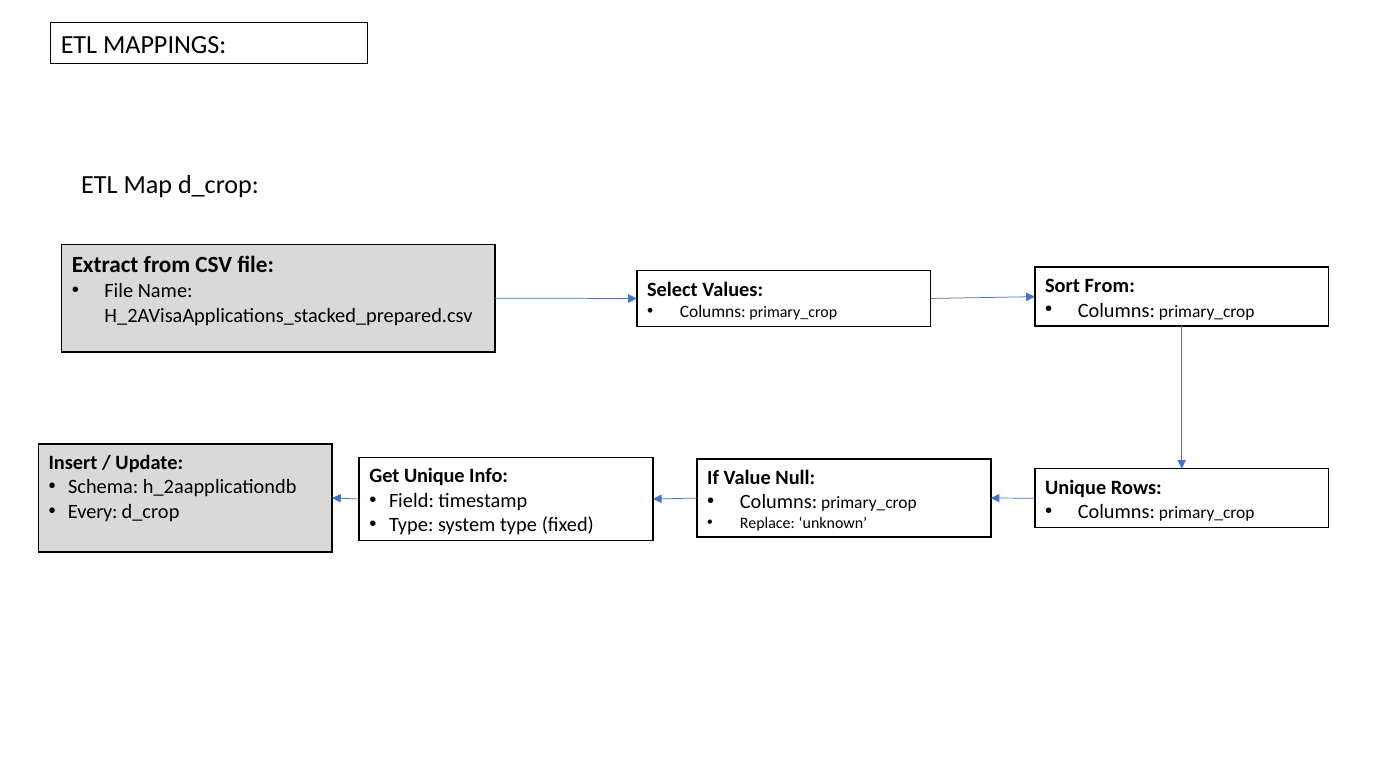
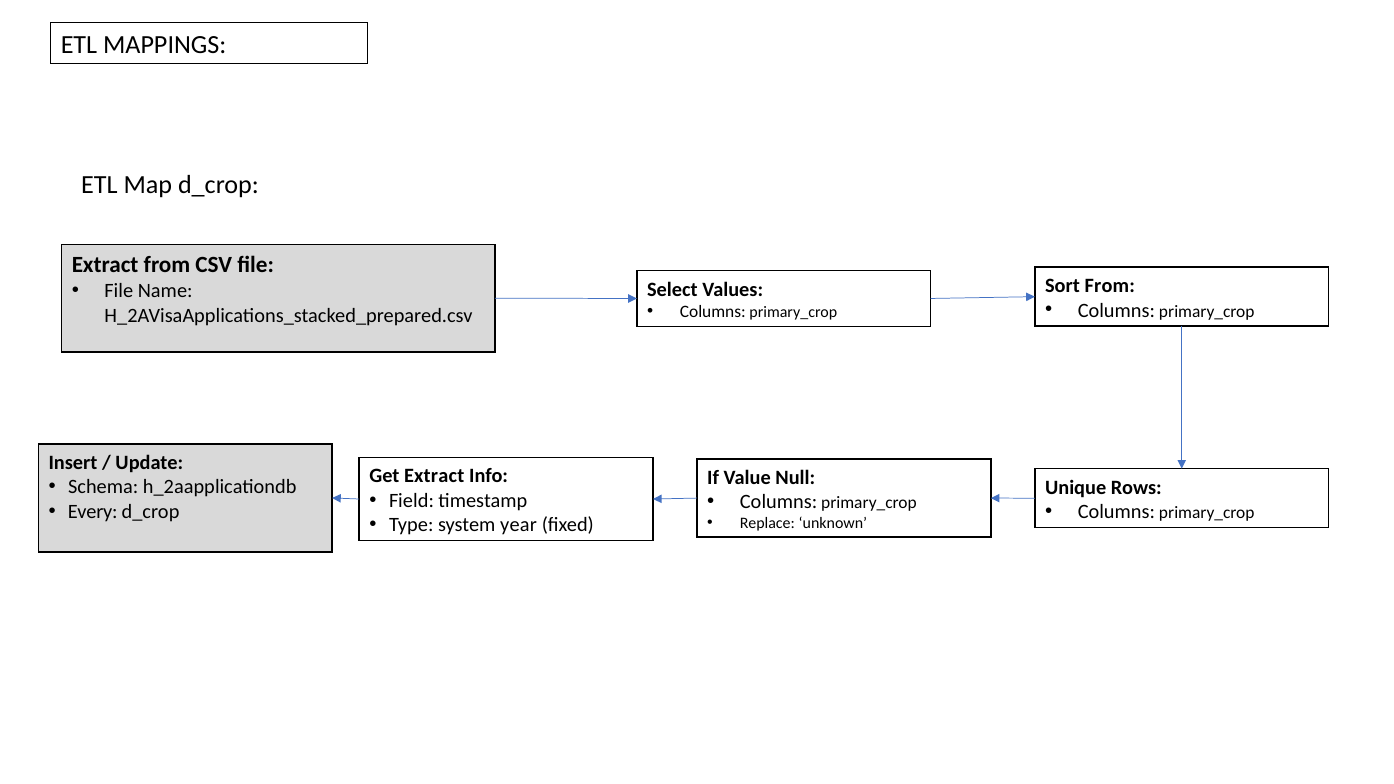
Get Unique: Unique -> Extract (434, 476)
system type: type -> year (519, 525)
